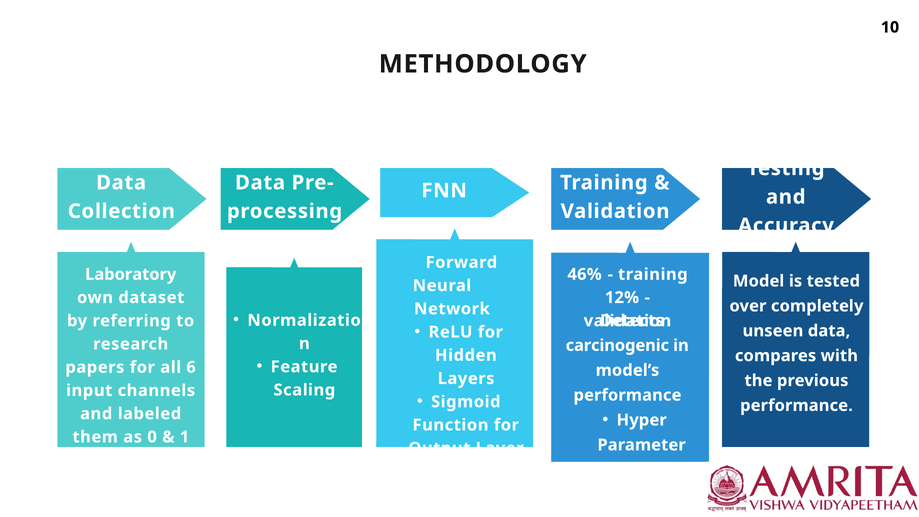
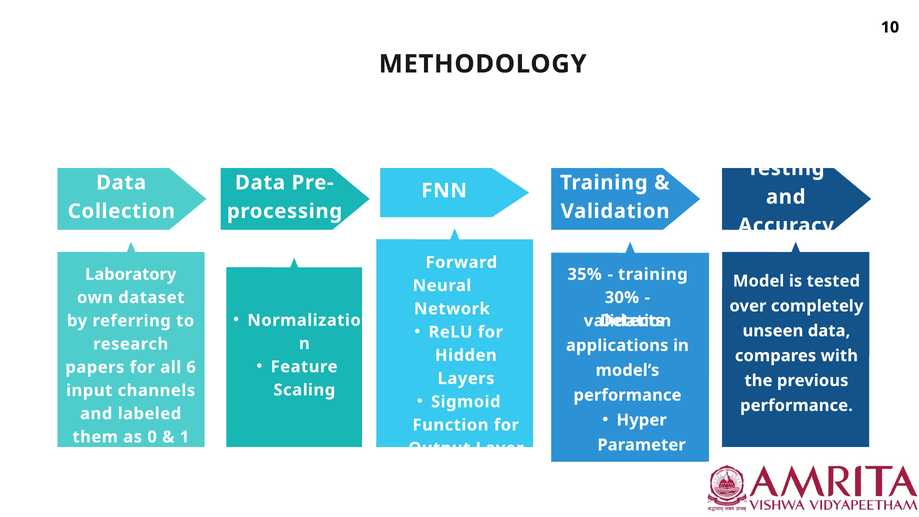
46%: 46% -> 35% (585, 274)
12%: 12% -> 30% (622, 298)
carcinogenic: carcinogenic -> applications (617, 345)
